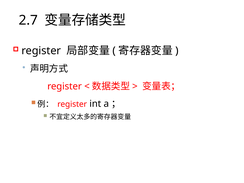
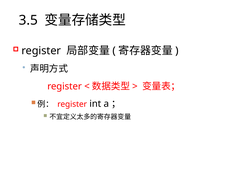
2.7: 2.7 -> 3.5 (28, 20)
